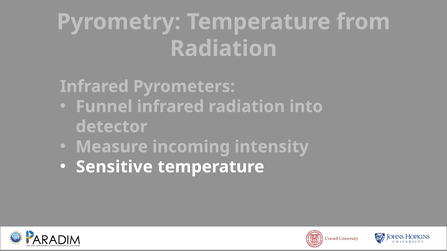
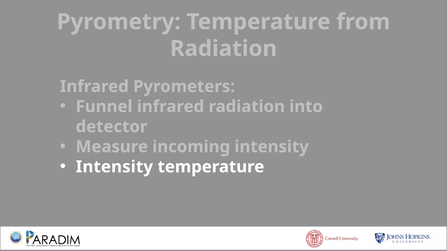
Sensitive: Sensitive -> Intensity (114, 167)
